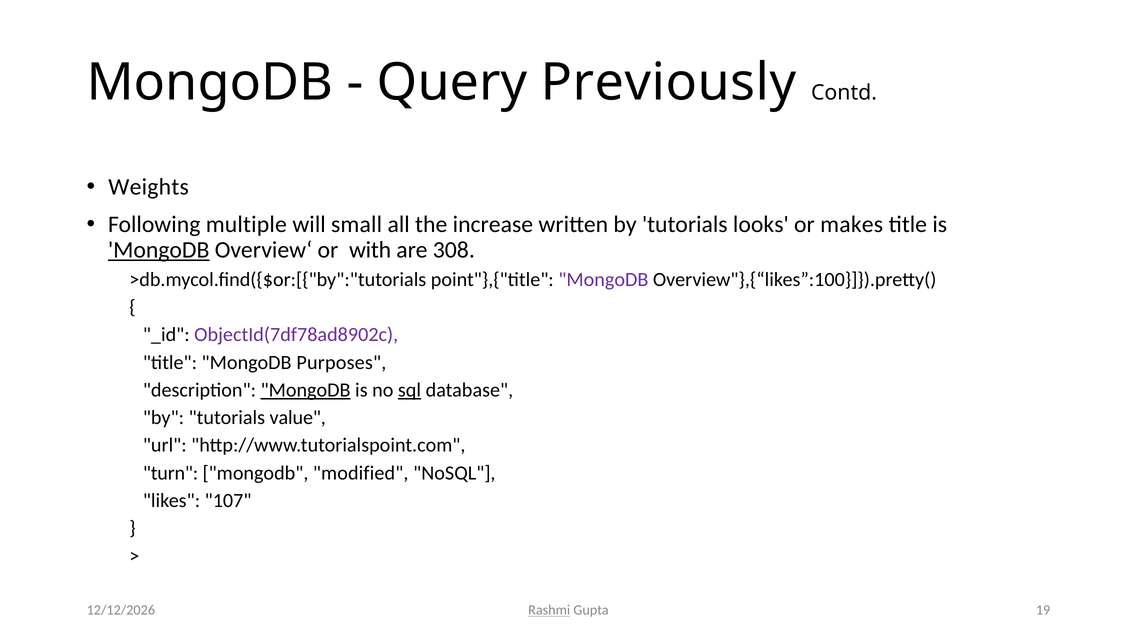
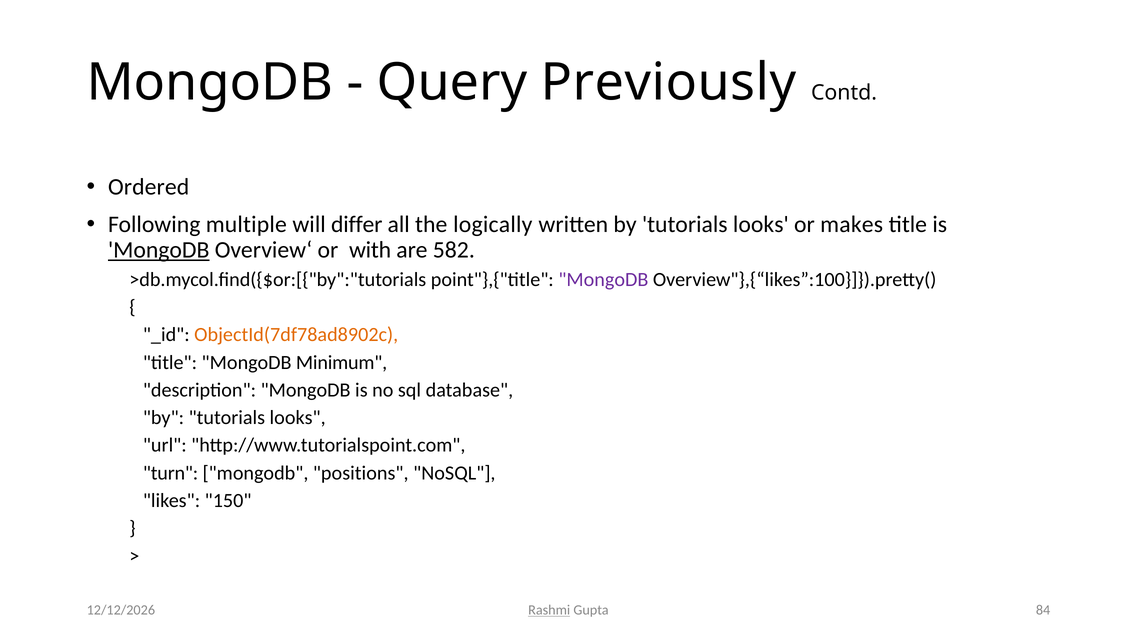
Weights: Weights -> Ordered (149, 187)
small: small -> differ (357, 225)
increase: increase -> logically (493, 225)
308: 308 -> 582 (454, 250)
ObjectId(7df78ad8902c colour: purple -> orange (296, 335)
Purposes: Purposes -> Minimum (342, 363)
MongoDB underline: present -> none (306, 390)
sql underline: present -> none (410, 390)
value: value -> looks (298, 418)
modified: modified -> positions (361, 473)
107: 107 -> 150 (228, 501)
19: 19 -> 84 (1043, 611)
